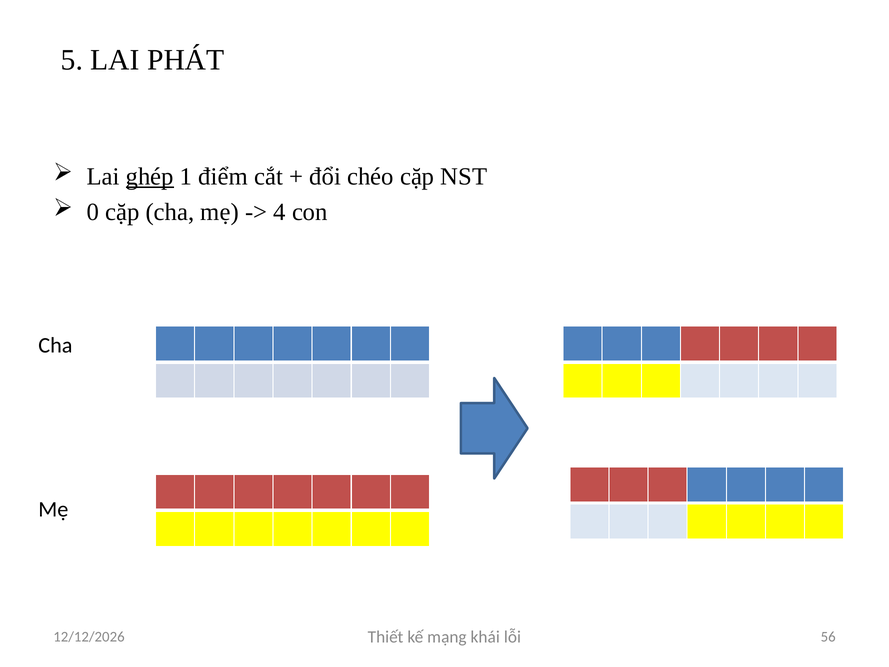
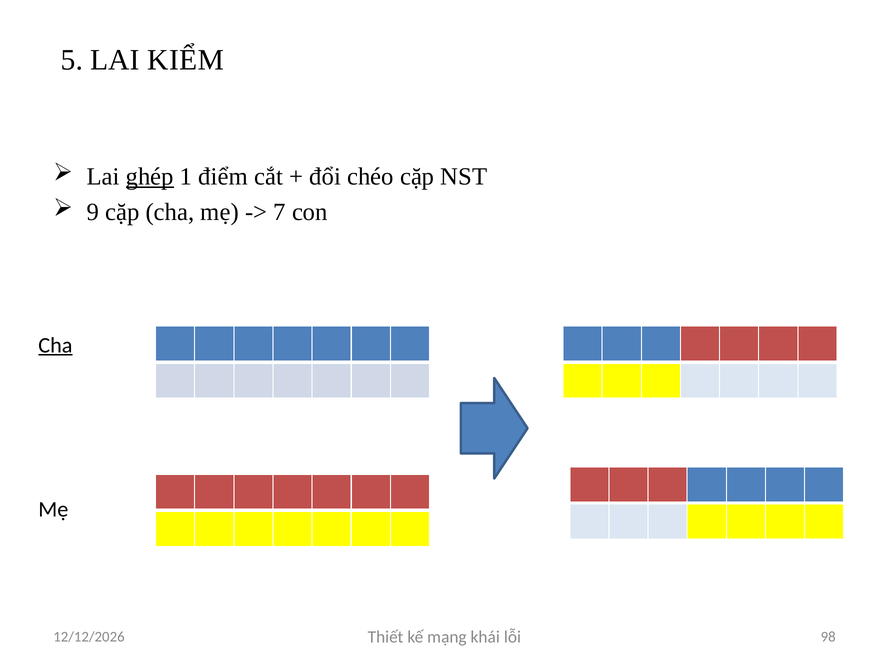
PHÁT: PHÁT -> KIỂM (186, 60)
0: 0 -> 9 (93, 212)
4: 4 -> 7 (280, 212)
Cha underline: none -> present (55, 345)
56: 56 -> 98 (828, 637)
